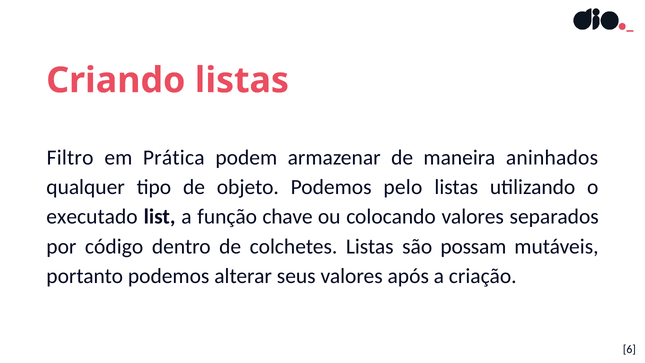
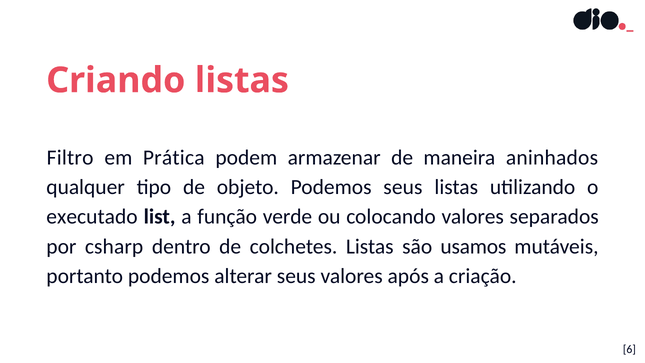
Podemos pelo: pelo -> seus (403, 187)
chave: chave -> verde (287, 217)
código: código -> csharp (114, 246)
possam: possam -> usamos (473, 246)
